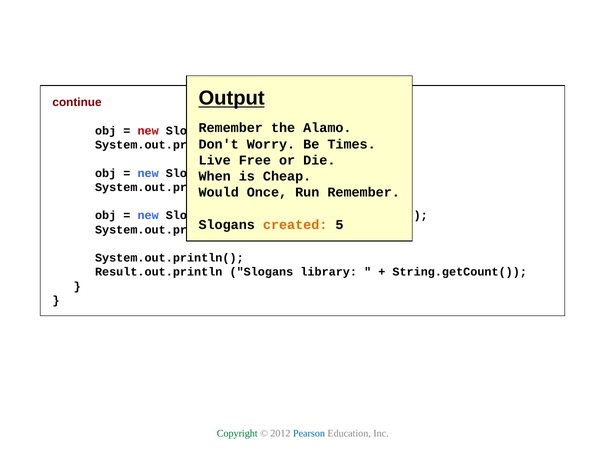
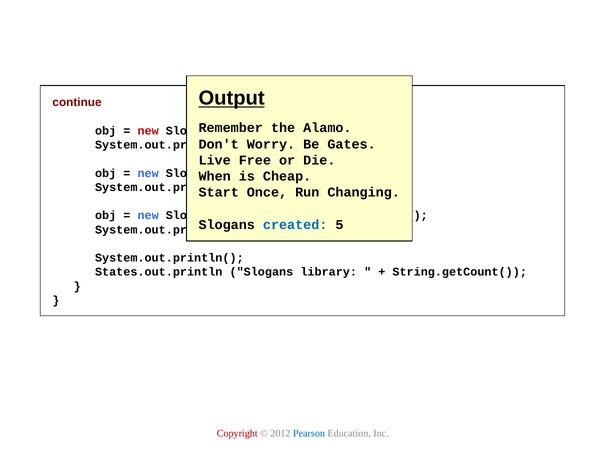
Times: Times -> Gates (352, 144)
Would: Would -> Start (219, 193)
Run Remember: Remember -> Changing (364, 193)
created colour: orange -> blue (295, 225)
Result.out.println: Result.out.println -> States.out.println (159, 272)
Copyright colour: green -> red (237, 434)
